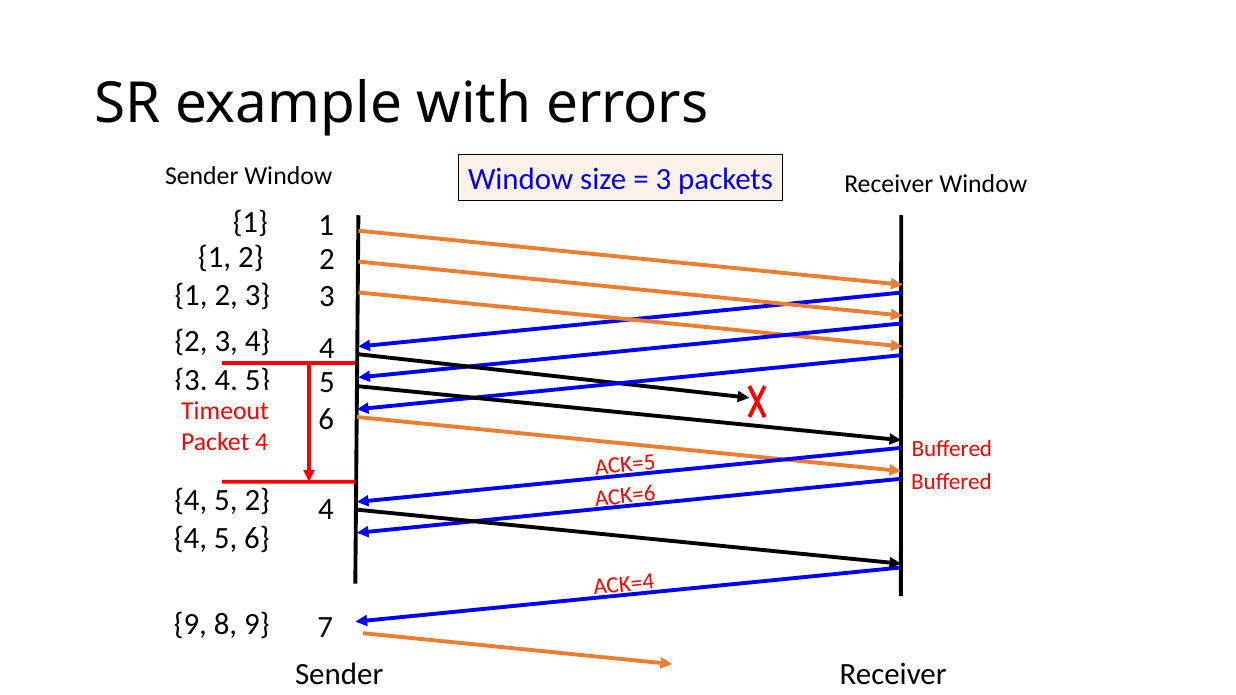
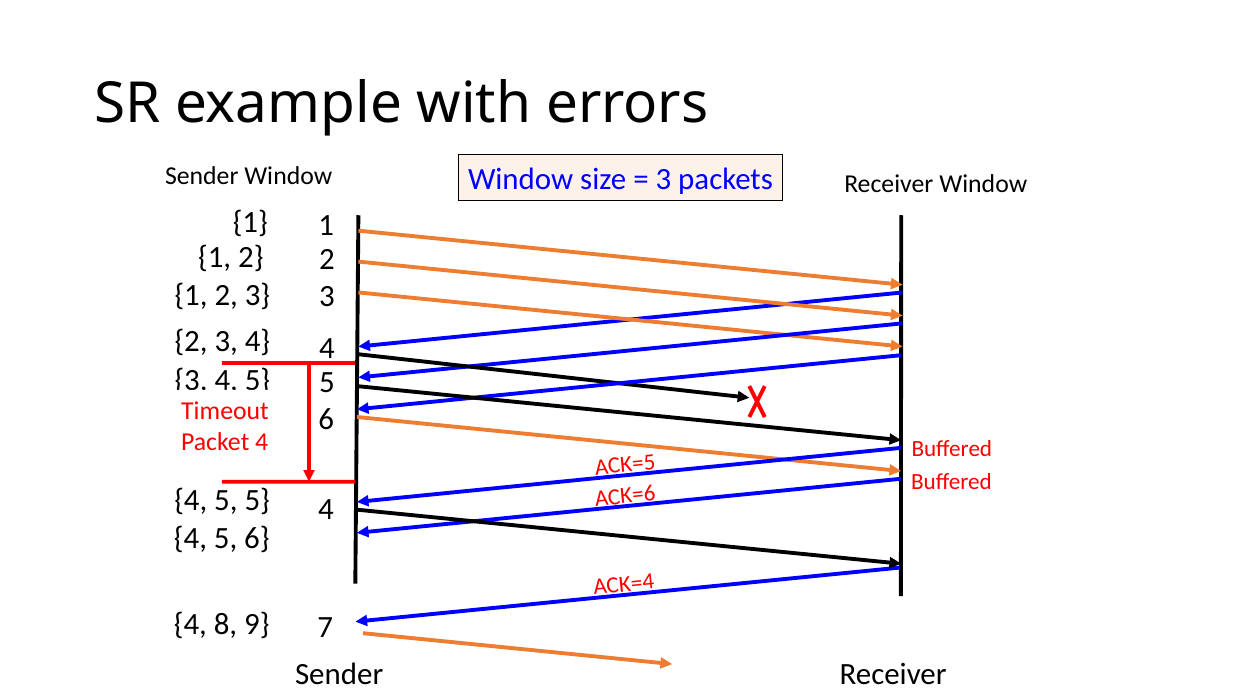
5 2: 2 -> 5 (257, 501)
9: 9 -> 4 (190, 624)
